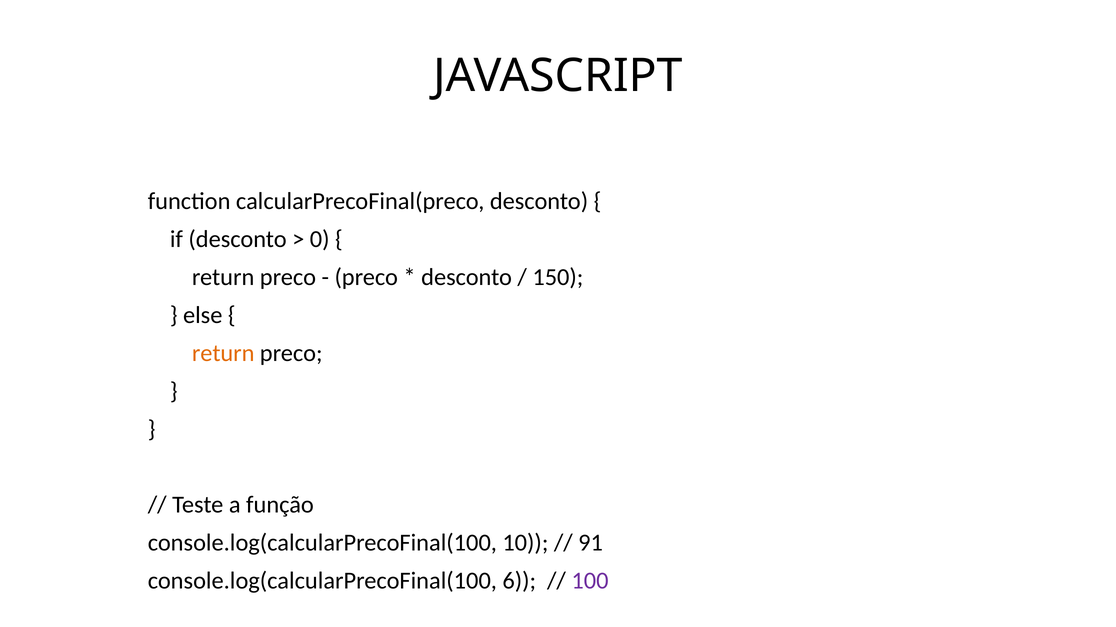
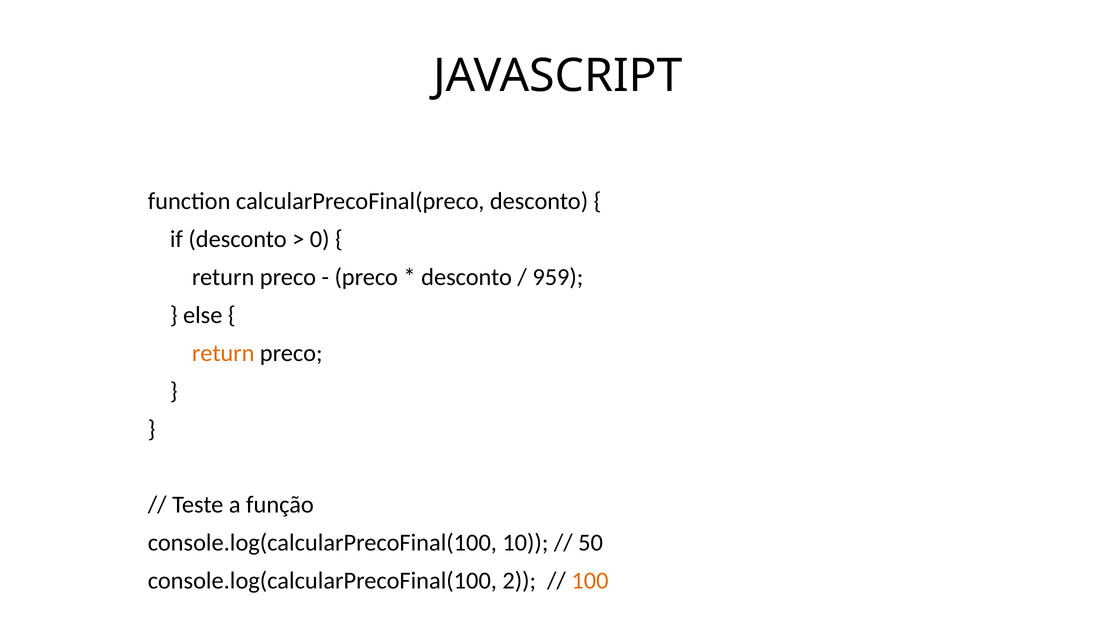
150: 150 -> 959 (558, 278)
91: 91 -> 50 (591, 544)
6: 6 -> 2 (519, 582)
100 colour: purple -> orange (590, 582)
